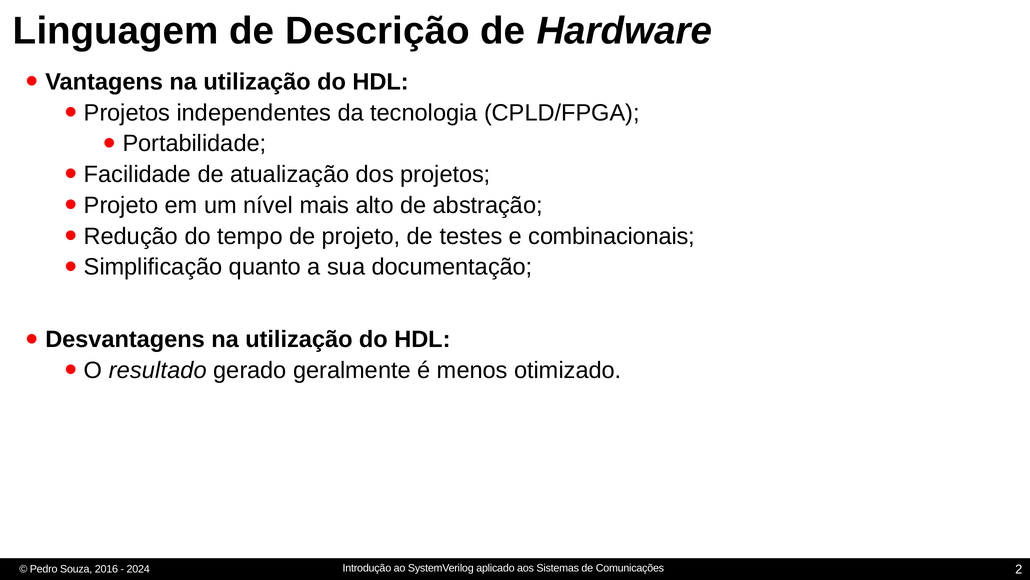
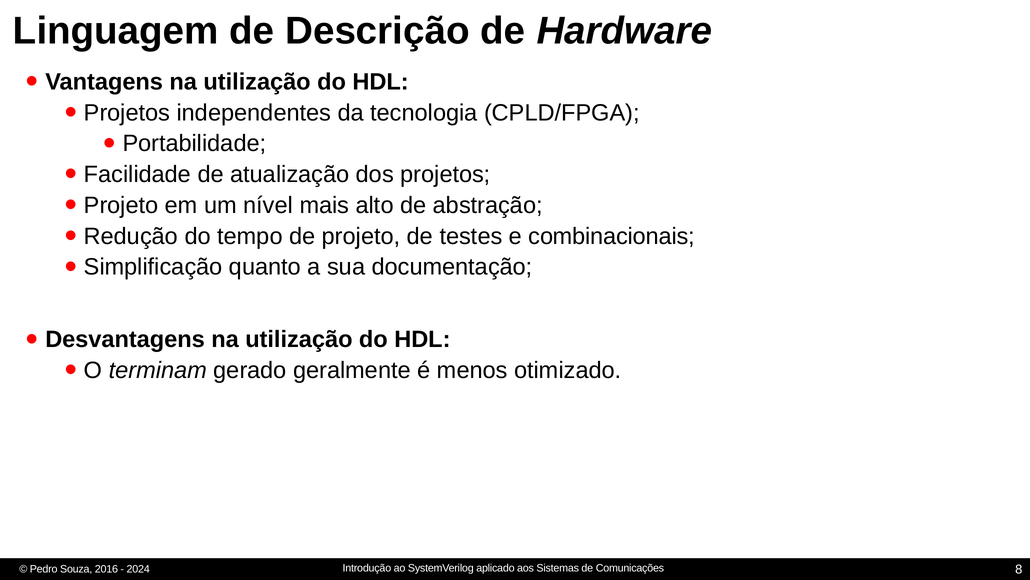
resultado: resultado -> terminam (158, 370)
2: 2 -> 8 (1019, 569)
